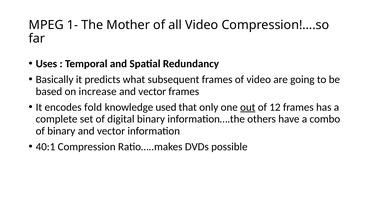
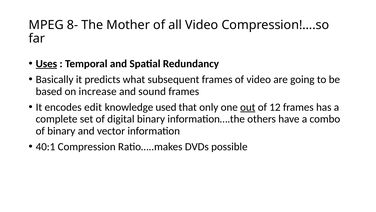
1-: 1- -> 8- (73, 25)
Uses underline: none -> present (46, 64)
vector: vector -> sound (152, 91)
fold: fold -> edit (93, 107)
